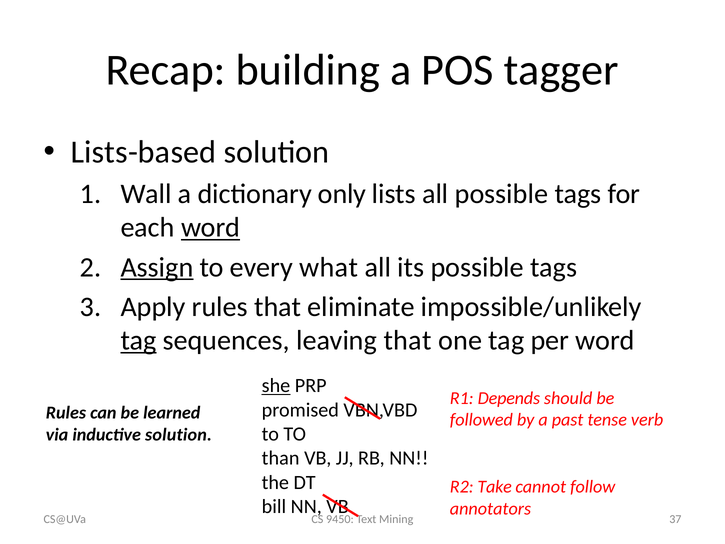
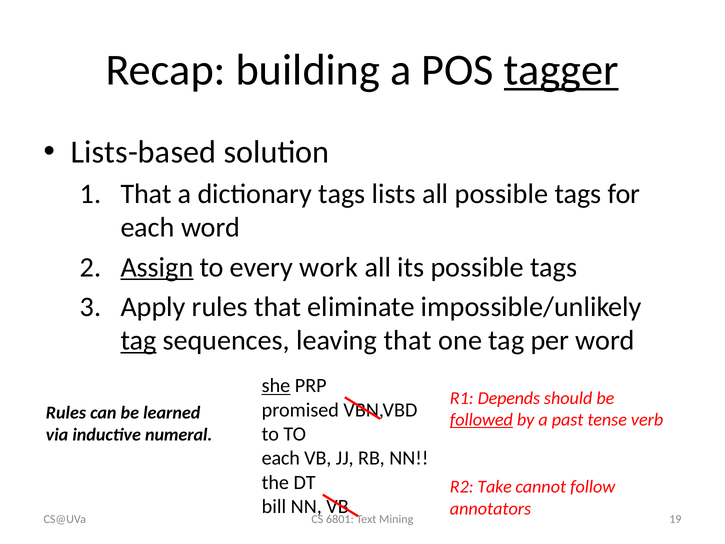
tagger underline: none -> present (561, 70)
Wall: Wall -> That (146, 194)
dictionary only: only -> tags (342, 194)
word underline: present -> none (211, 228)
what: what -> work (329, 267)
followed underline: none -> present (481, 420)
inductive solution: solution -> numeral (179, 434)
than: than -> each (281, 458)
9450: 9450 -> 6801 (340, 519)
37: 37 -> 19 (675, 519)
